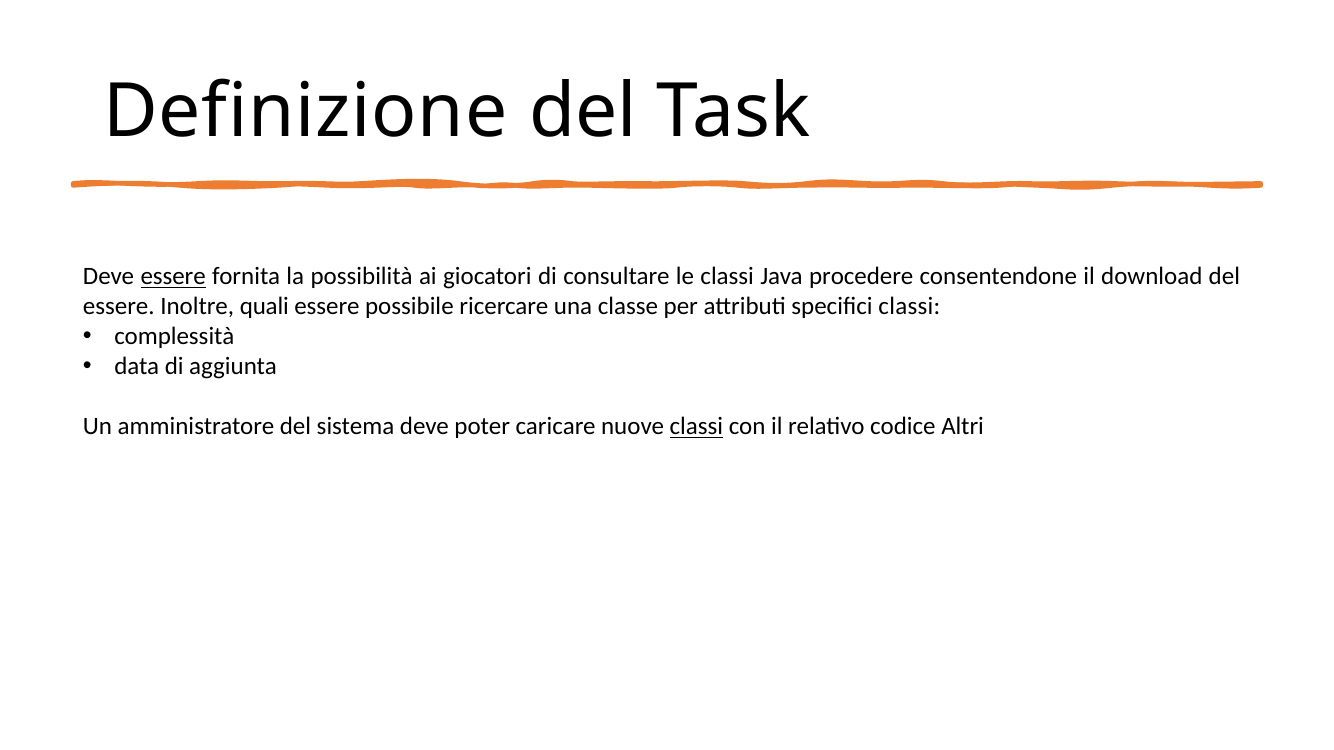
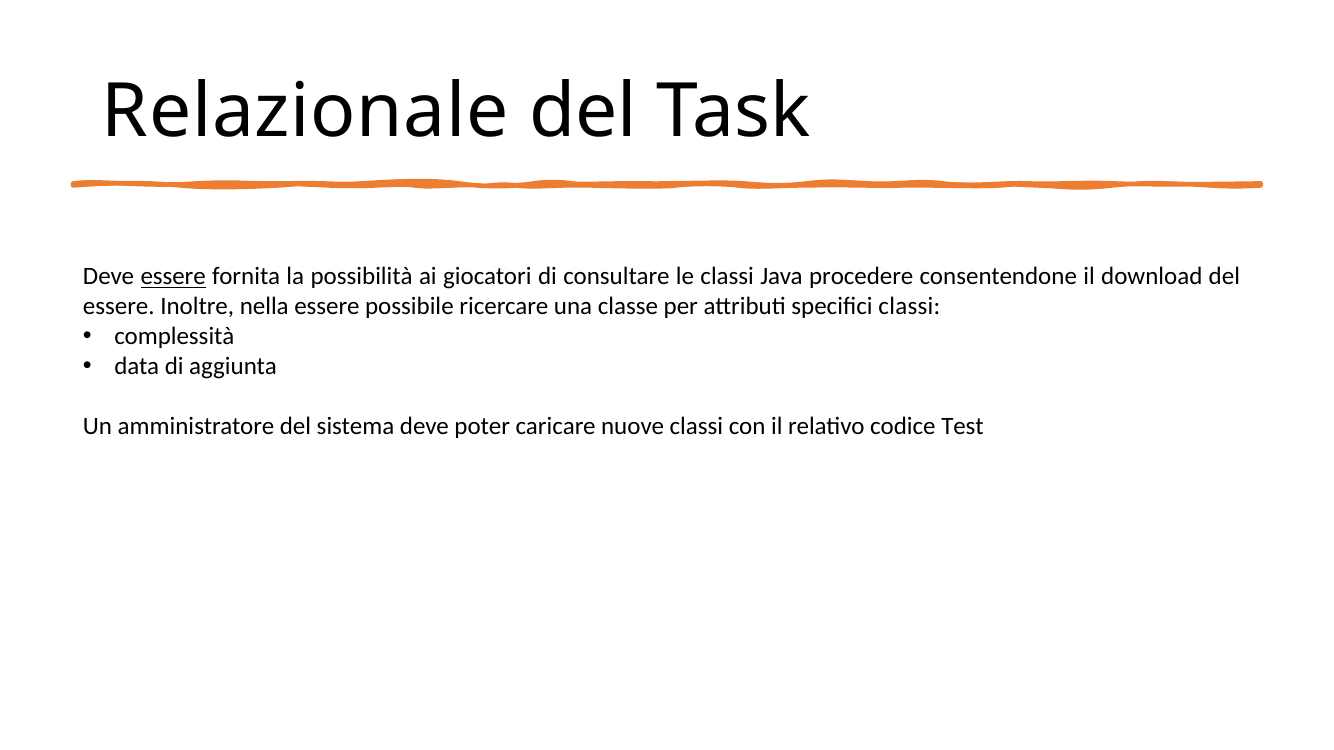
Definizione: Definizione -> Relazionale (305, 112)
quali: quali -> nella (264, 307)
classi underline: present -> none (696, 427)
Altri: Altri -> Test (963, 427)
